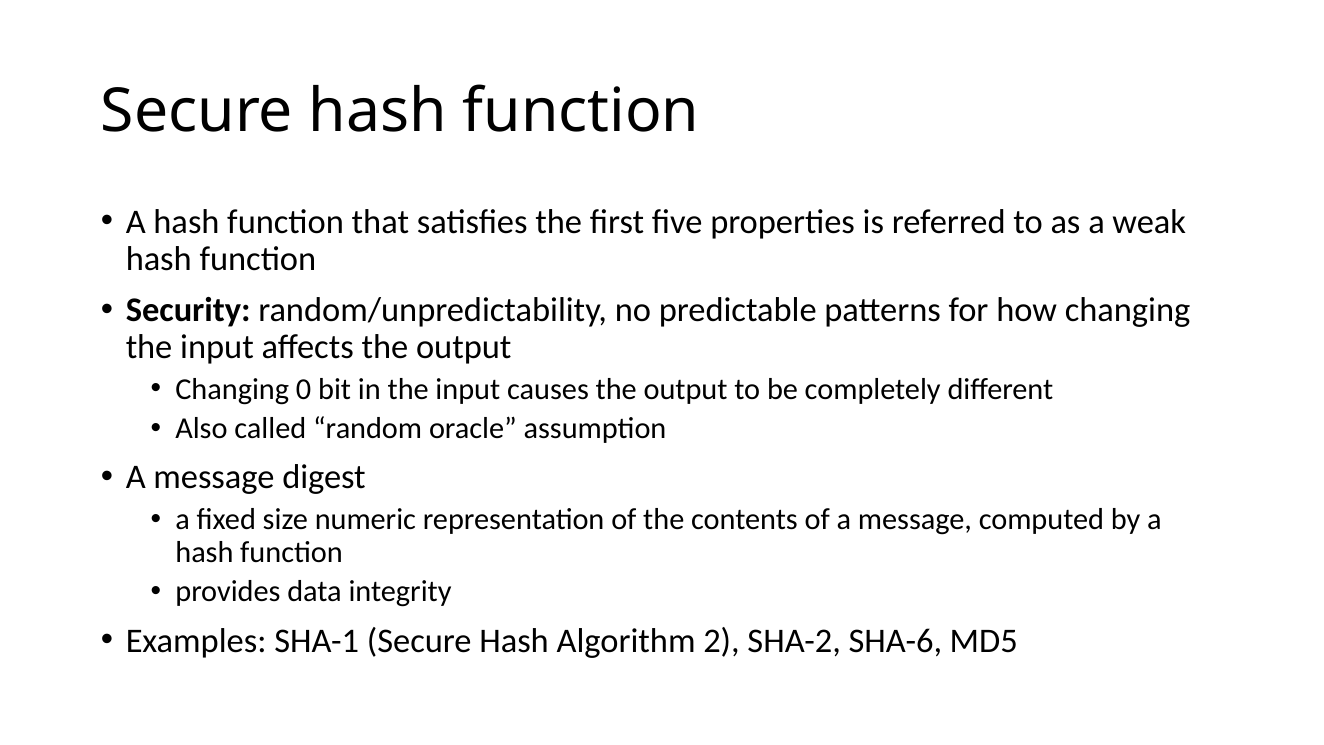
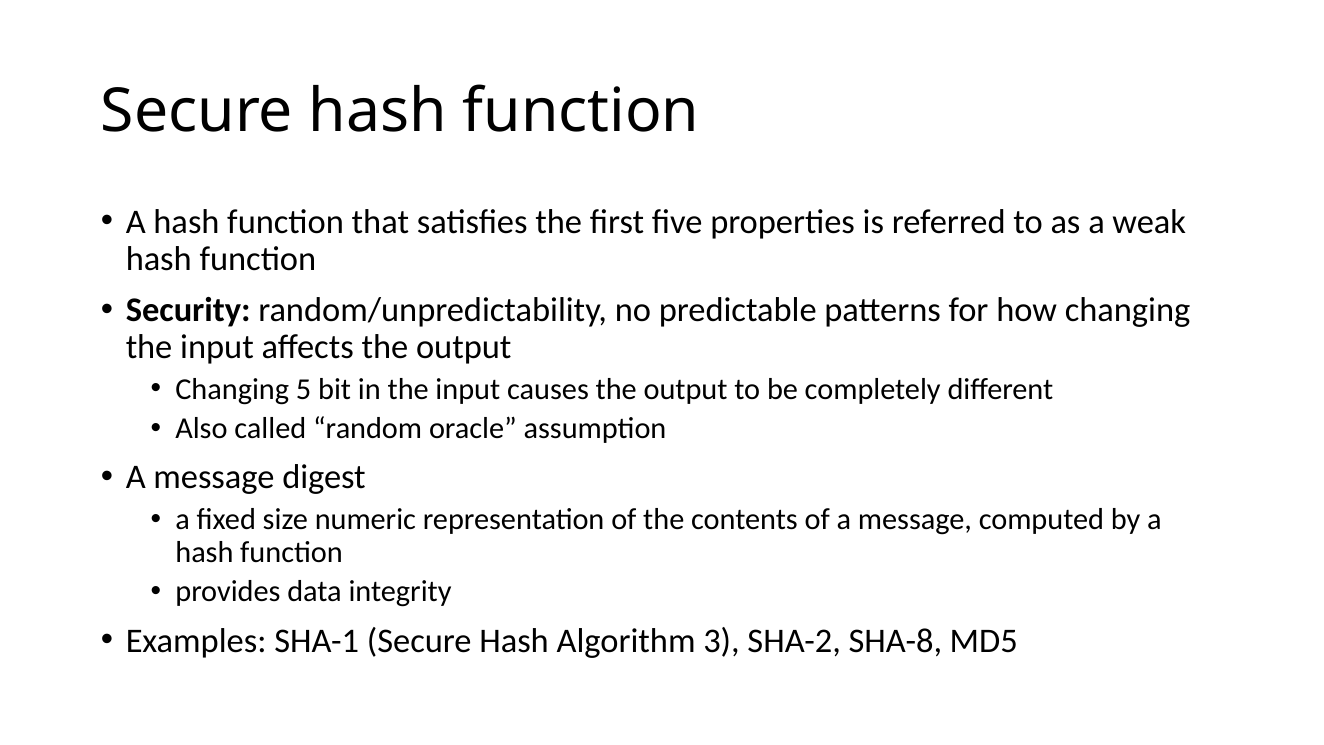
0: 0 -> 5 (304, 389)
2: 2 -> 3 (722, 640)
SHA-6: SHA-6 -> SHA-8 (895, 640)
